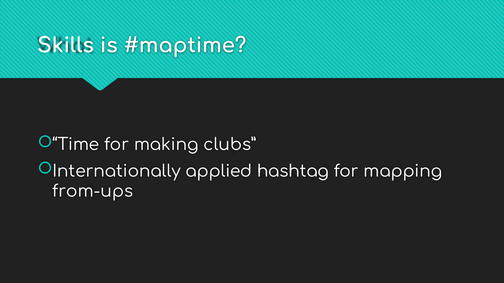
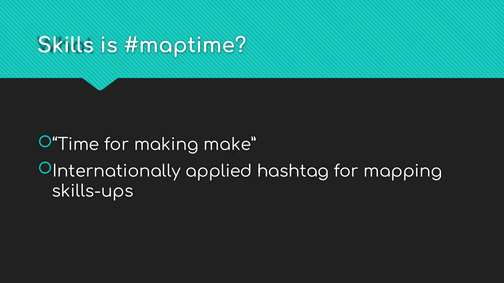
clubs: clubs -> make (230, 145)
from-ups: from-ups -> skills-ups (93, 192)
